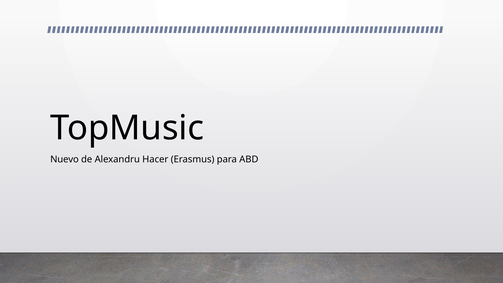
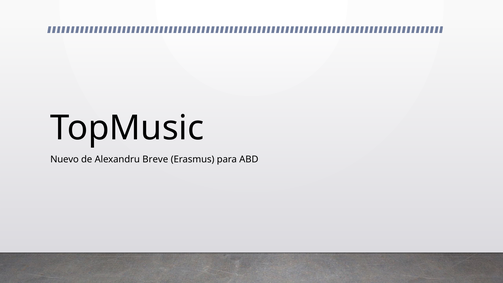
Hacer: Hacer -> Breve (155, 159)
